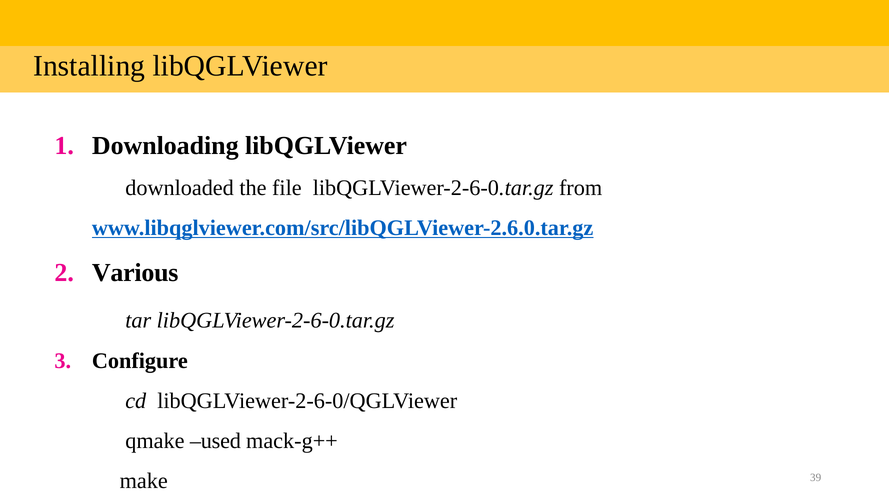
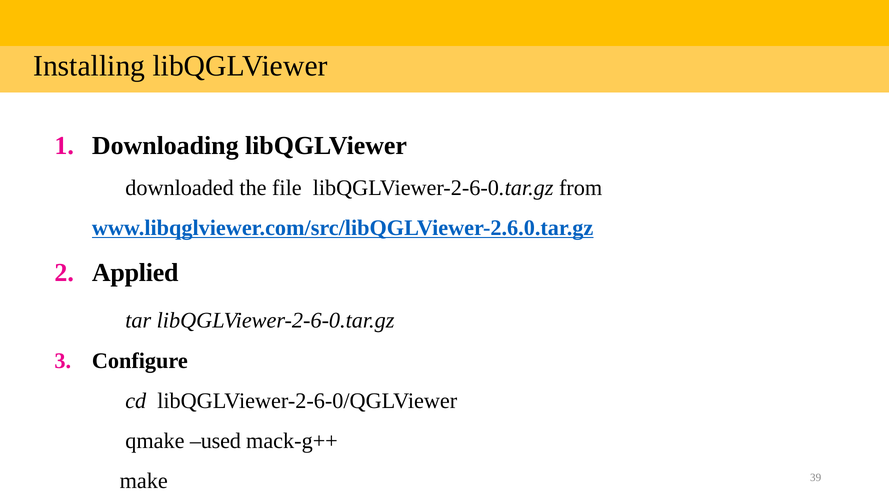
Various: Various -> Applied (135, 272)
